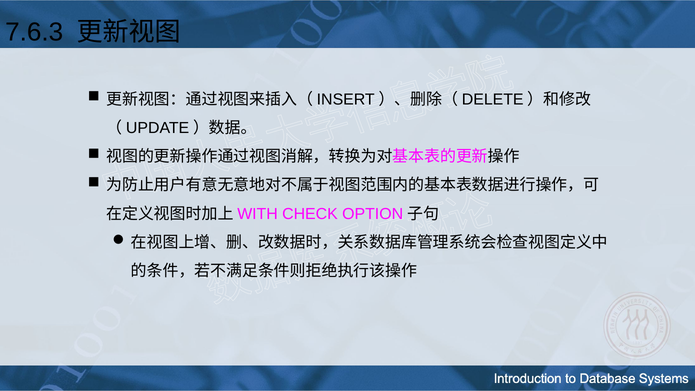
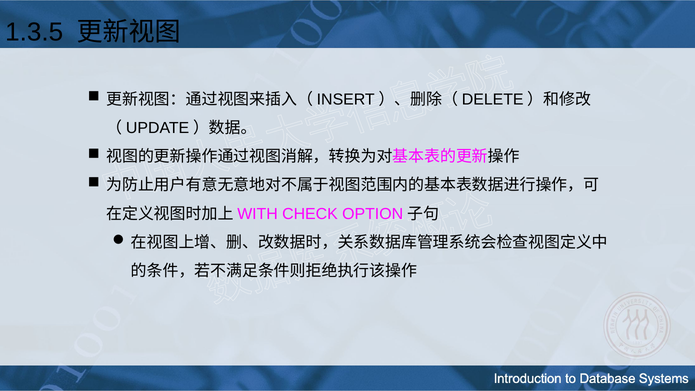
7.6.3: 7.6.3 -> 1.3.5 (34, 32)
